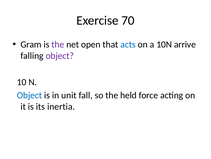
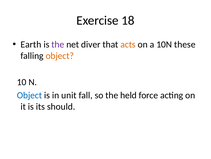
70: 70 -> 18 (128, 20)
Gram: Gram -> Earth (31, 44)
open: open -> diver (91, 44)
acts colour: blue -> orange (128, 44)
arrive: arrive -> these (185, 44)
object colour: purple -> orange (60, 56)
inertia: inertia -> should (61, 106)
